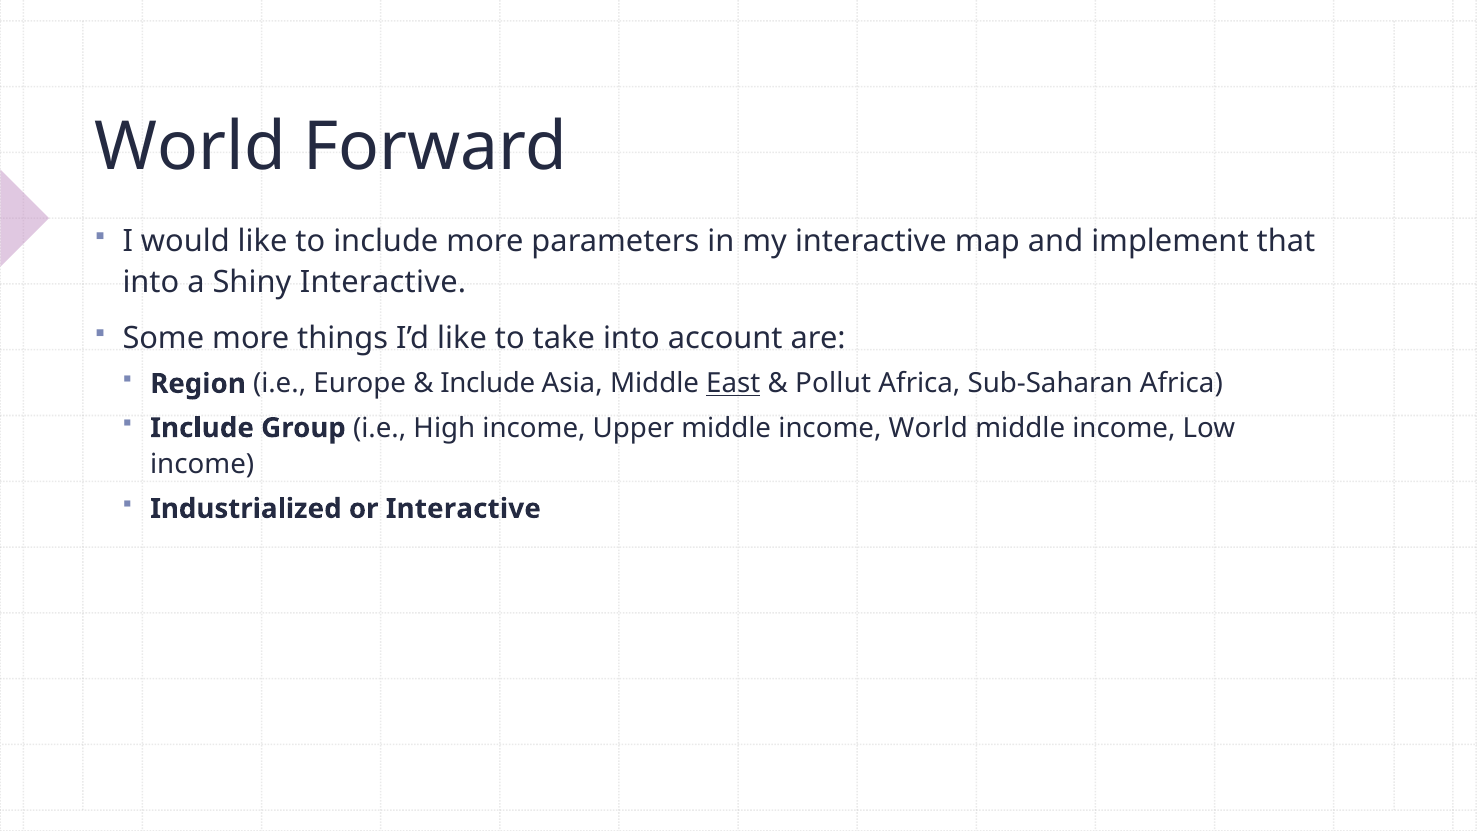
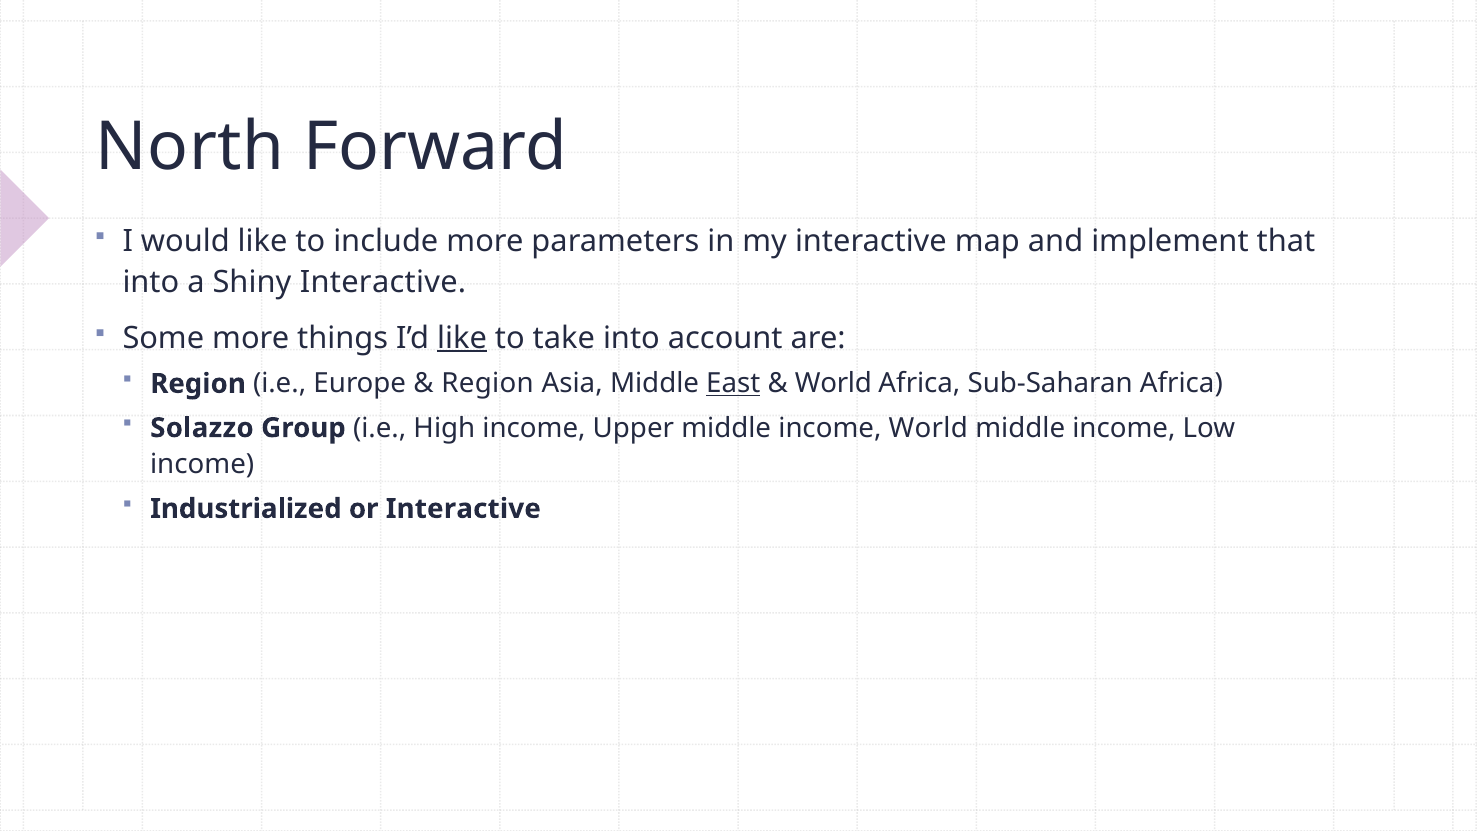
World: World -> North (190, 147)
like underline: none -> present (462, 338)
Include: Include -> Region (488, 384)
Pollut: Pollut -> World (833, 384)
Include: Include -> Solazzo (202, 428)
